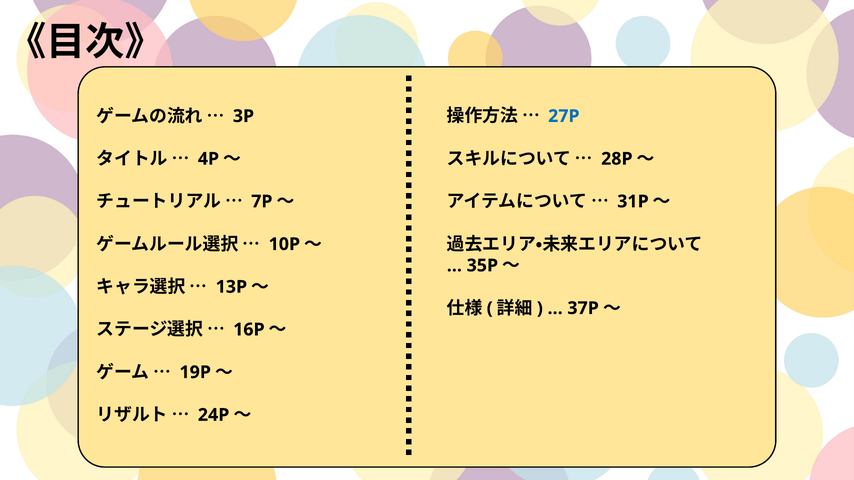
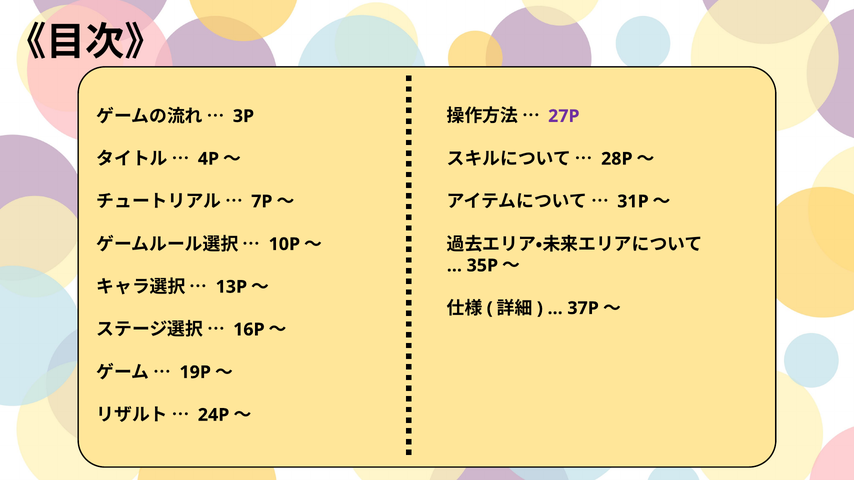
27P colour: blue -> purple (564, 116)
